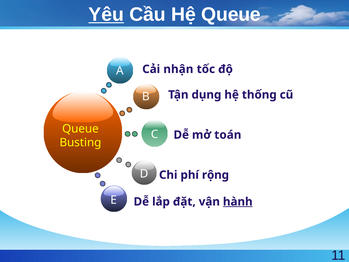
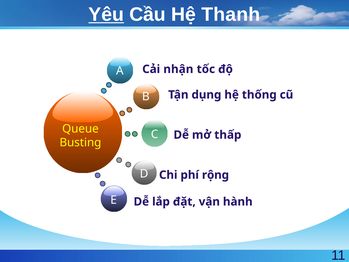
Hệ Queue: Queue -> Thanh (231, 14)
toán: toán -> thấp (228, 135)
hành underline: present -> none (238, 202)
